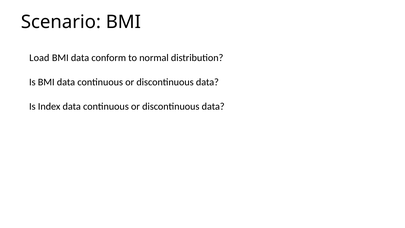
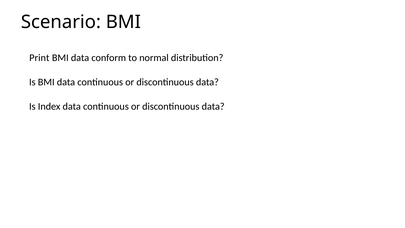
Load: Load -> Print (39, 58)
